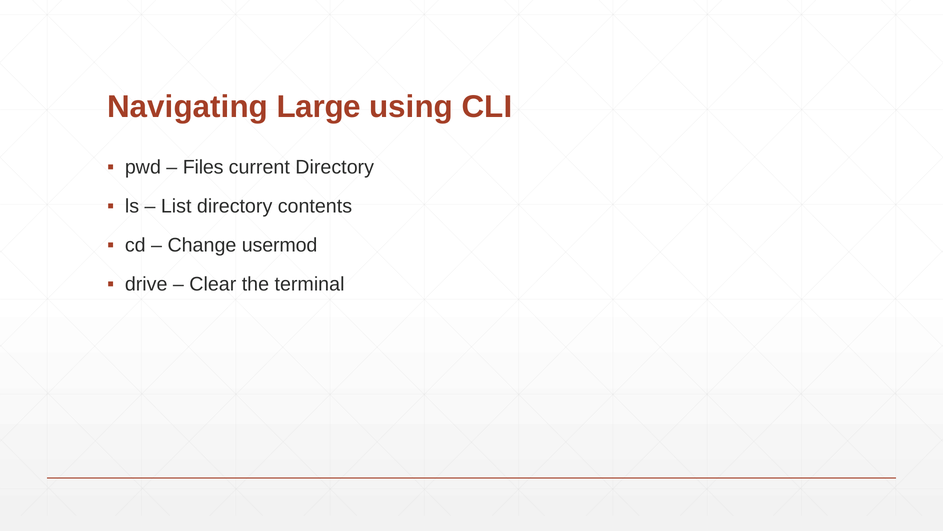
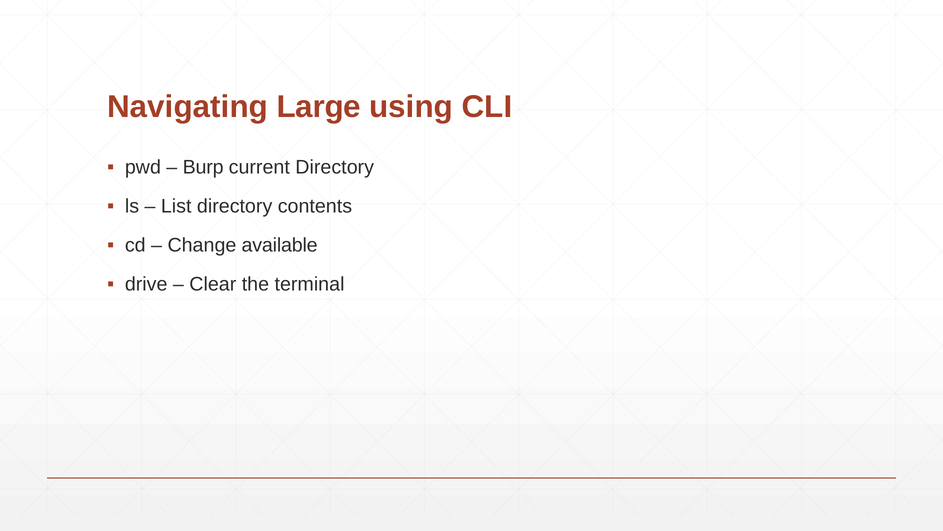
Files: Files -> Burp (203, 167)
usermod: usermod -> available (280, 245)
